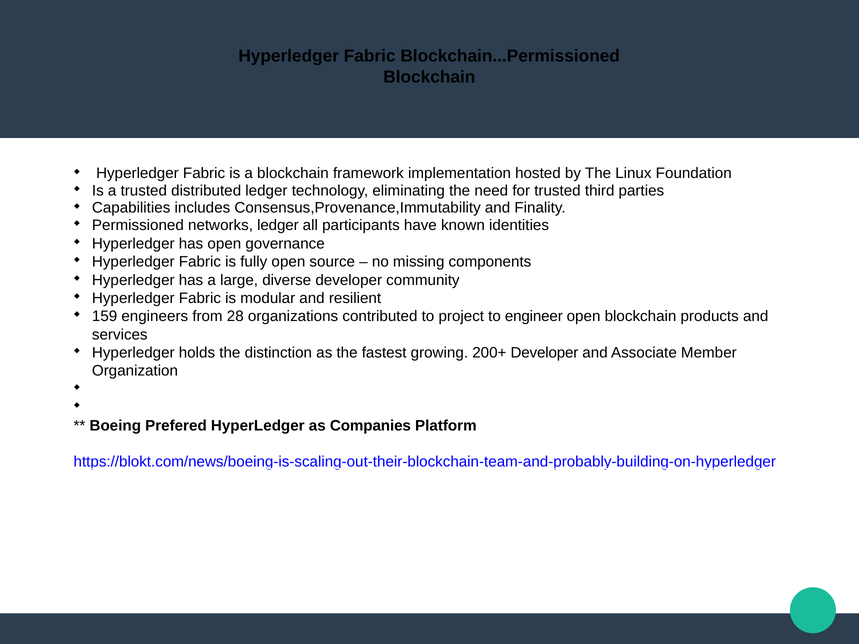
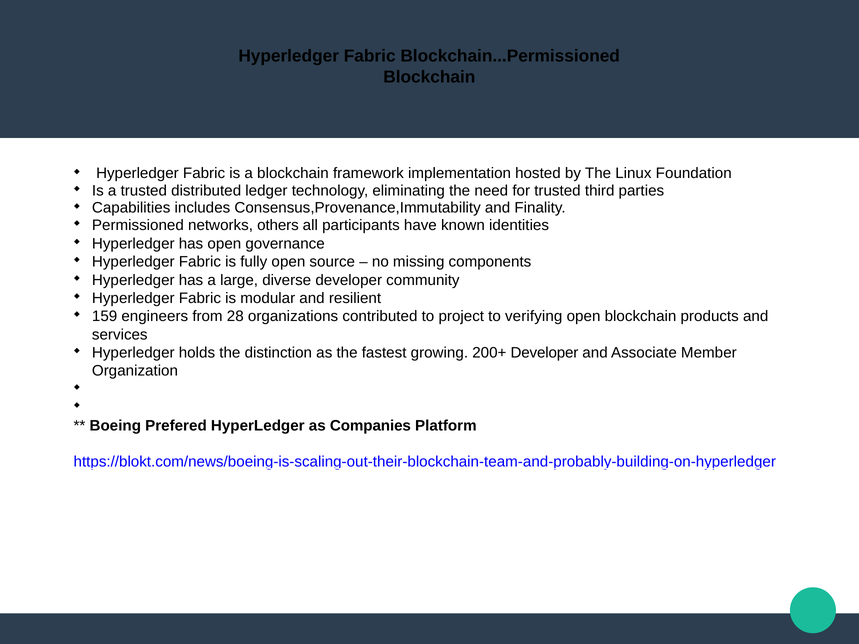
networks ledger: ledger -> others (278, 225)
engineer: engineer -> verifying (534, 316)
